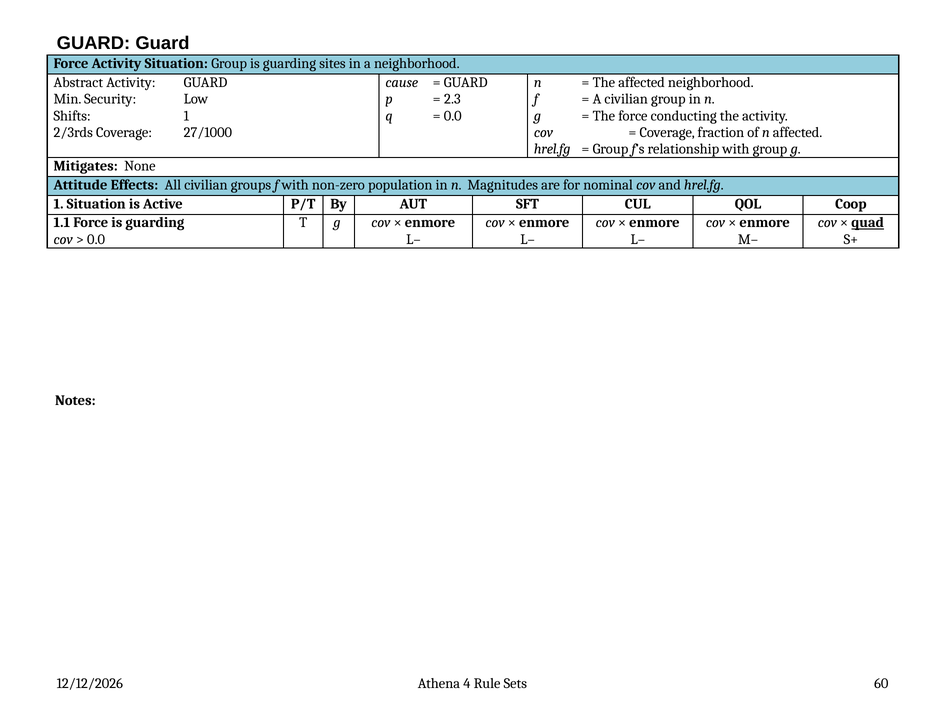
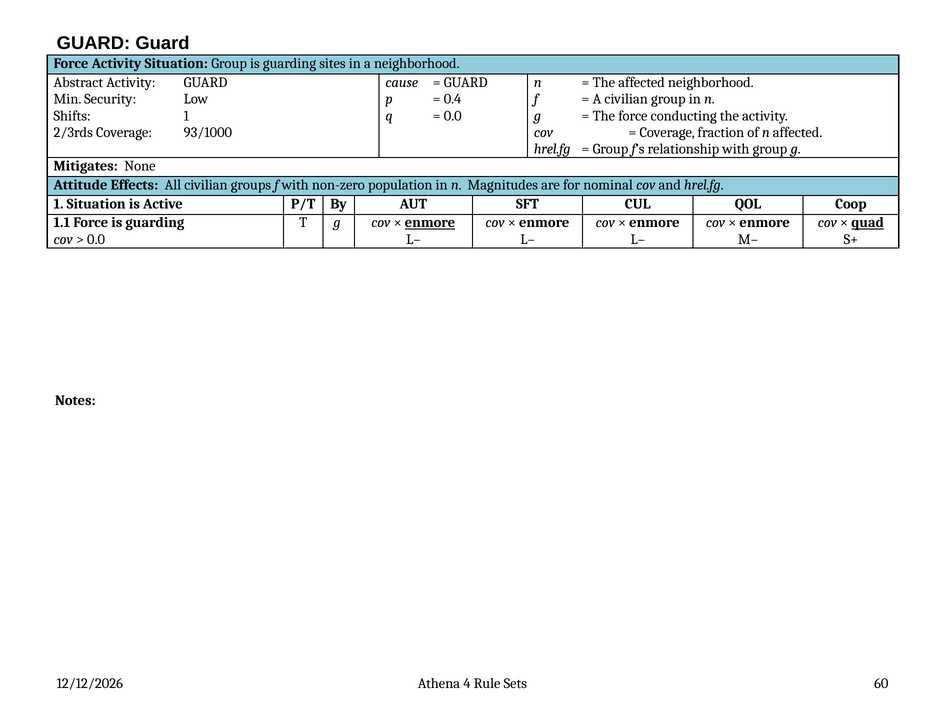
2.3: 2.3 -> 0.4 (453, 99)
27/1000: 27/1000 -> 93/1000 (208, 132)
enmore underline: none -> present (430, 223)
